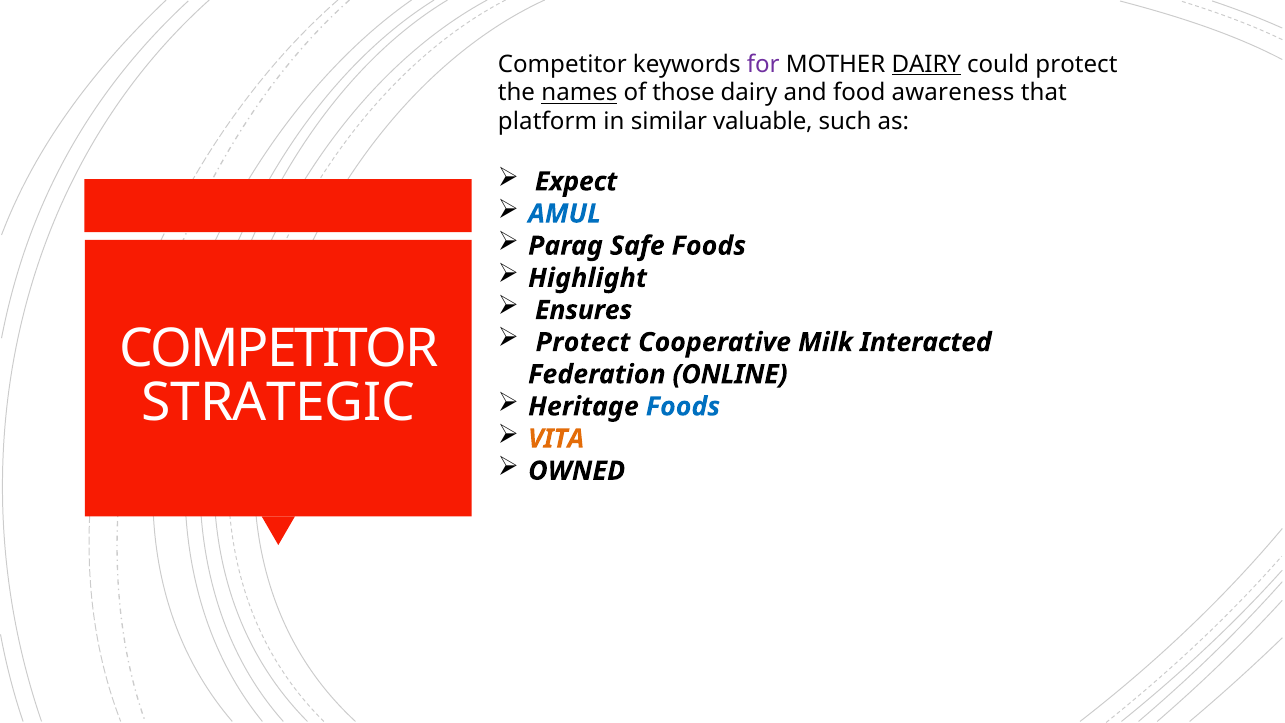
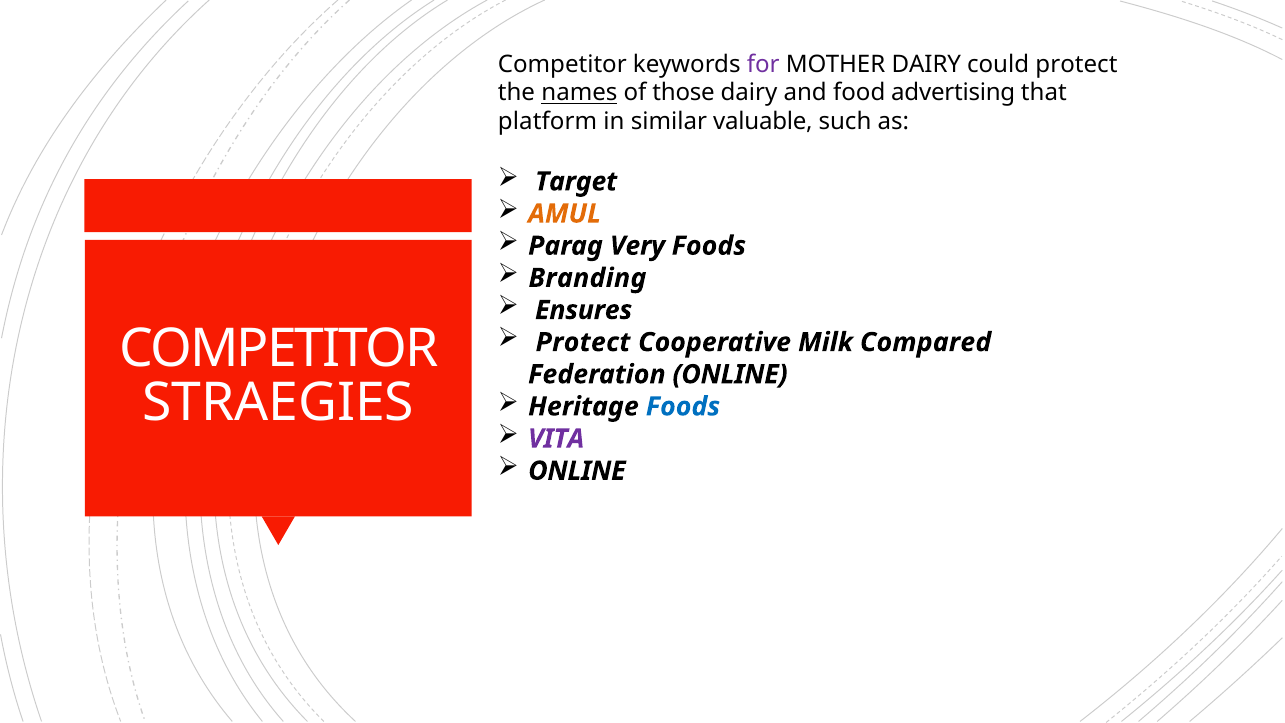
DAIRY underline: present -> none (926, 64)
awareness: awareness -> advertising (953, 93)
Expect: Expect -> Target (576, 182)
AMUL colour: blue -> orange (565, 214)
Safe: Safe -> Very (637, 246)
Highlight: Highlight -> Branding (587, 278)
Interacted: Interacted -> Compared (926, 342)
STRATEGIC: STRATEGIC -> STRAEGIES (278, 403)
VITA colour: orange -> purple (556, 439)
OWNED: OWNED -> ONLINE (577, 471)
